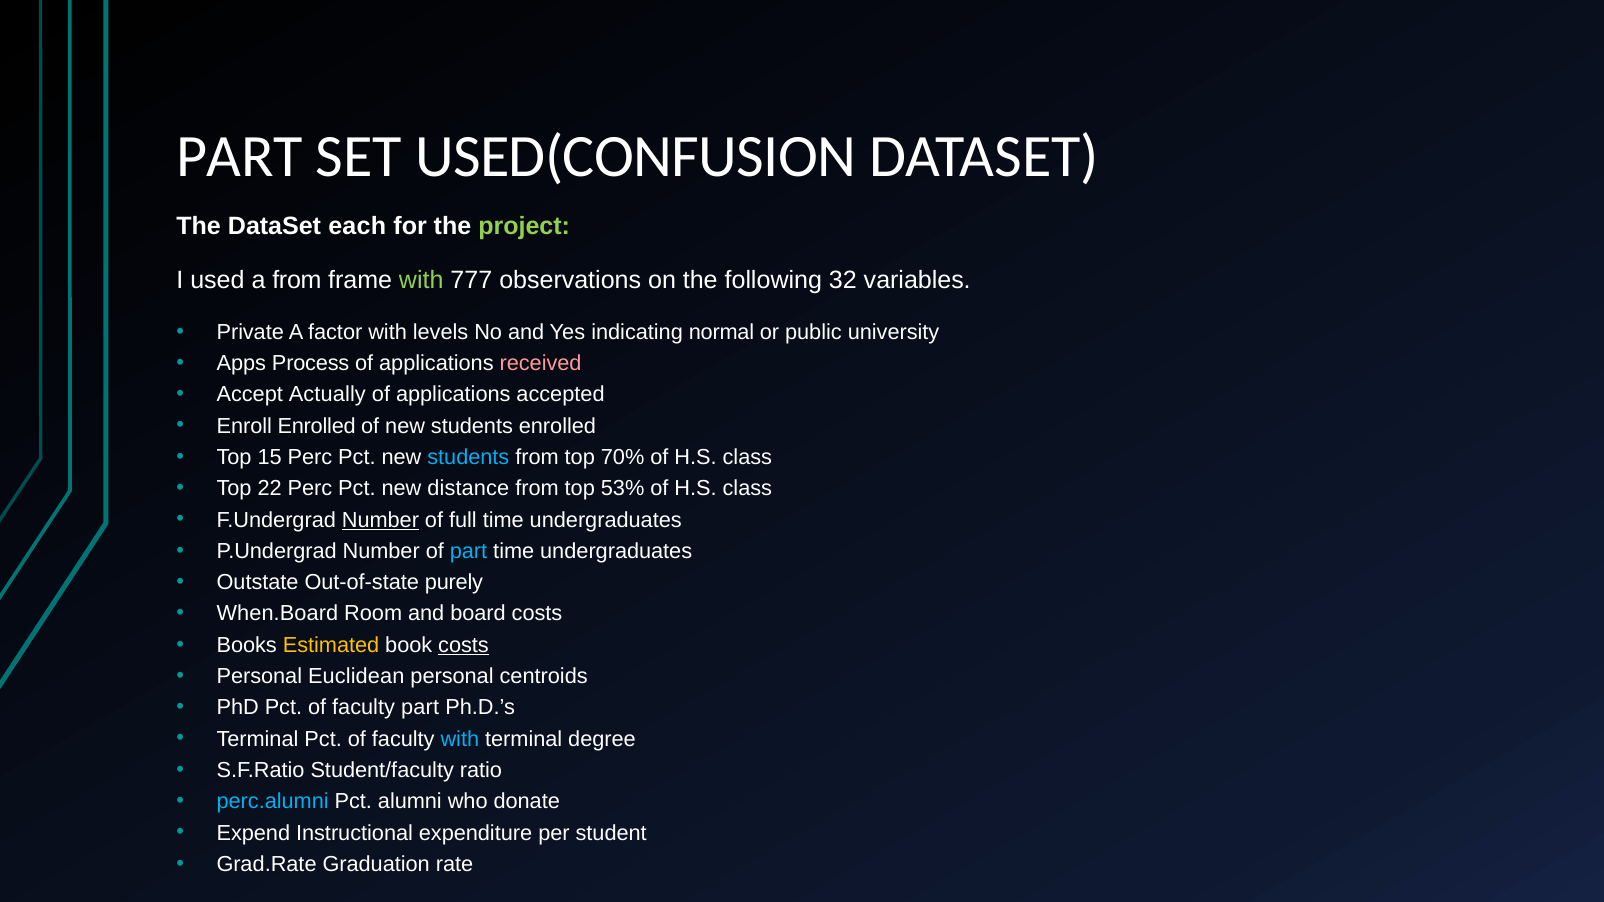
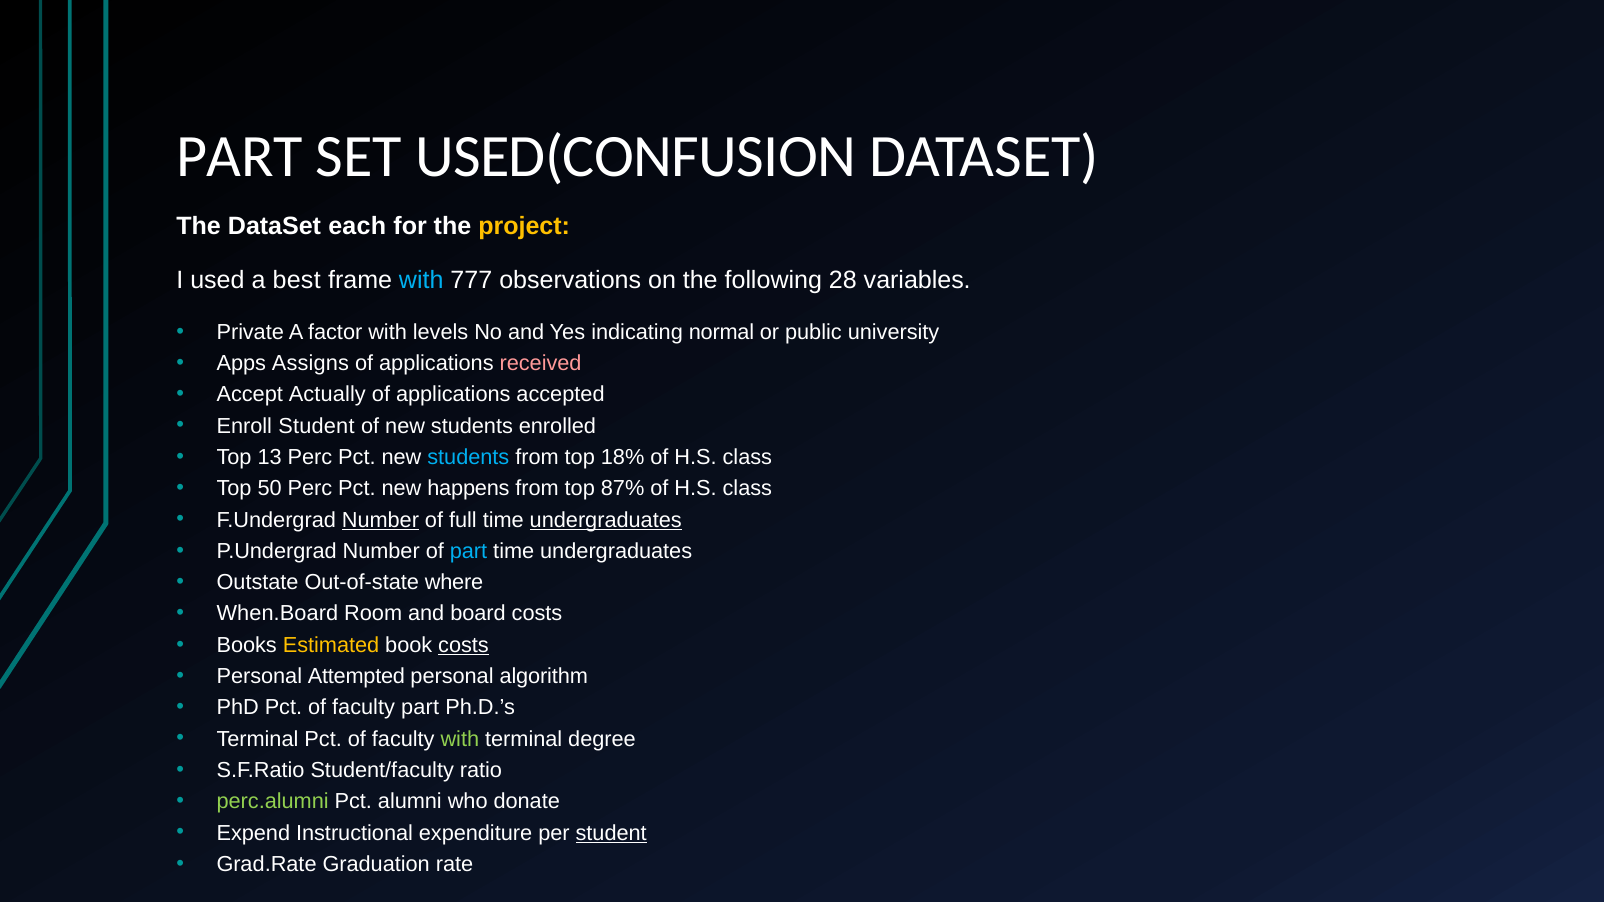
project colour: light green -> yellow (524, 226)
a from: from -> best (297, 280)
with colour: light green -> light blue (421, 280)
32: 32 -> 28 (843, 280)
Process: Process -> Assigns (310, 364)
Enroll Enrolled: Enrolled -> Student (316, 426)
15: 15 -> 13 (270, 458)
70%: 70% -> 18% (623, 458)
22: 22 -> 50 (270, 489)
distance: distance -> happens (468, 489)
53%: 53% -> 87% (623, 489)
undergraduates underline: none -> present (606, 520)
purely: purely -> where (454, 583)
Euclidean: Euclidean -> Attempted (356, 677)
centroids: centroids -> algorithm (544, 677)
with colour: light blue -> light green (460, 739)
perc.alumni colour: light blue -> light green (273, 802)
student underline: none -> present (611, 833)
